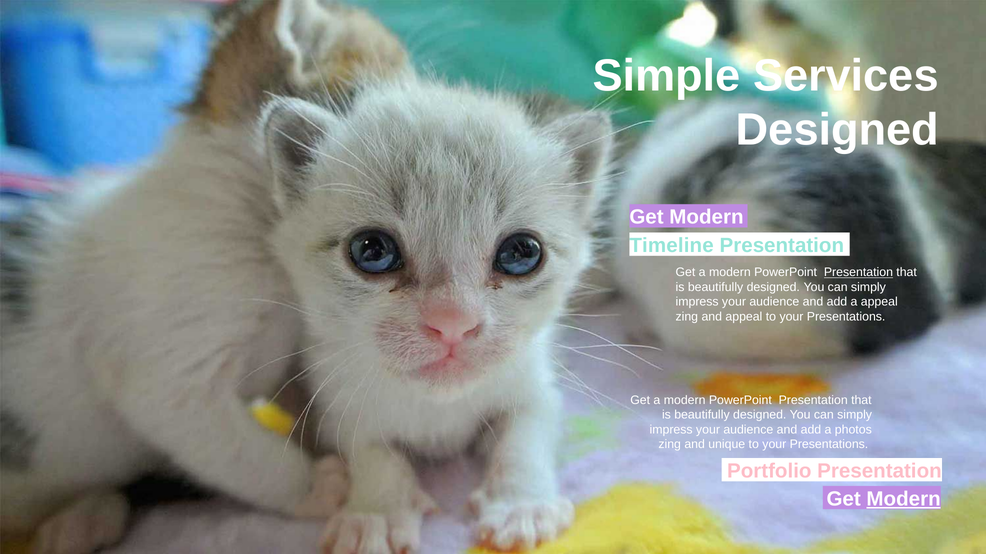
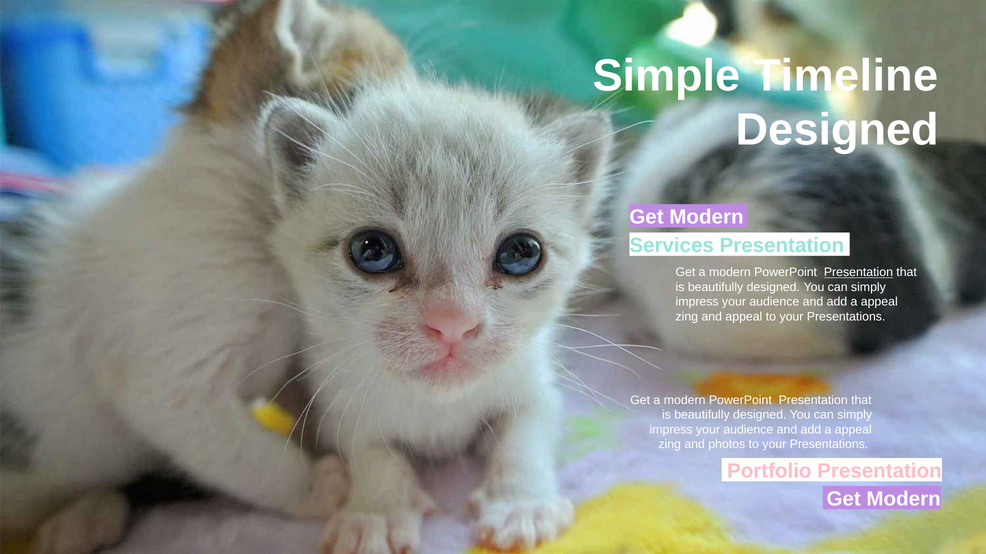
Services: Services -> Timeline (846, 76)
Timeline: Timeline -> Services (672, 246)
photos: photos -> appeal (853, 430)
unique: unique -> photos (727, 445)
Modern underline: present -> none (904, 500)
